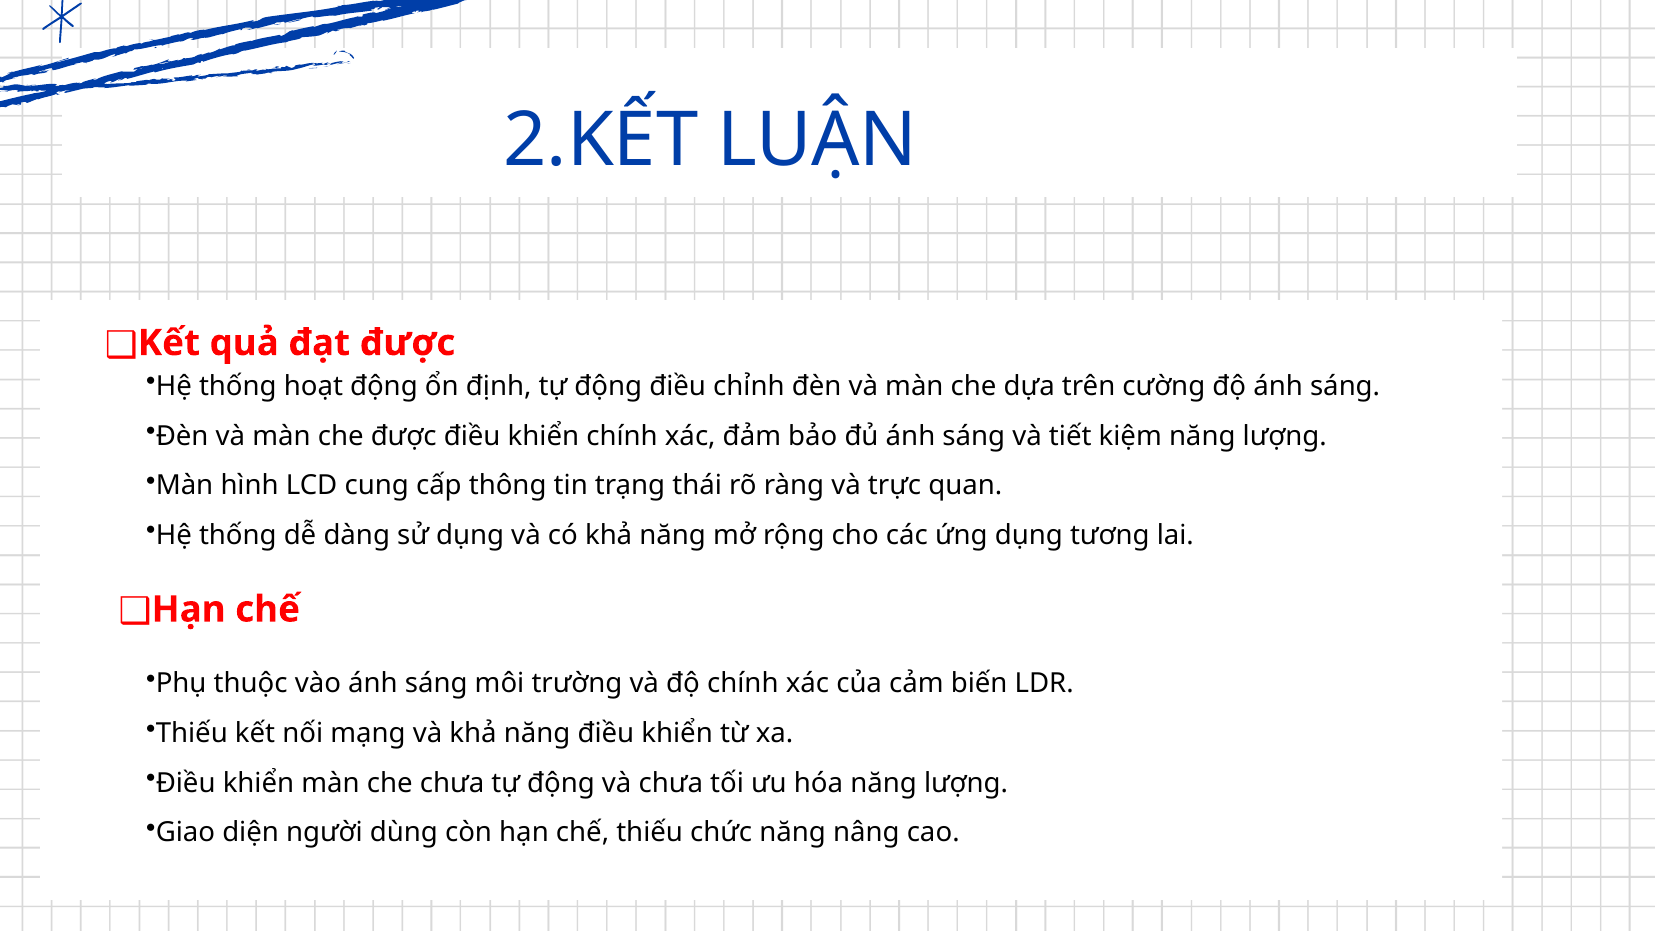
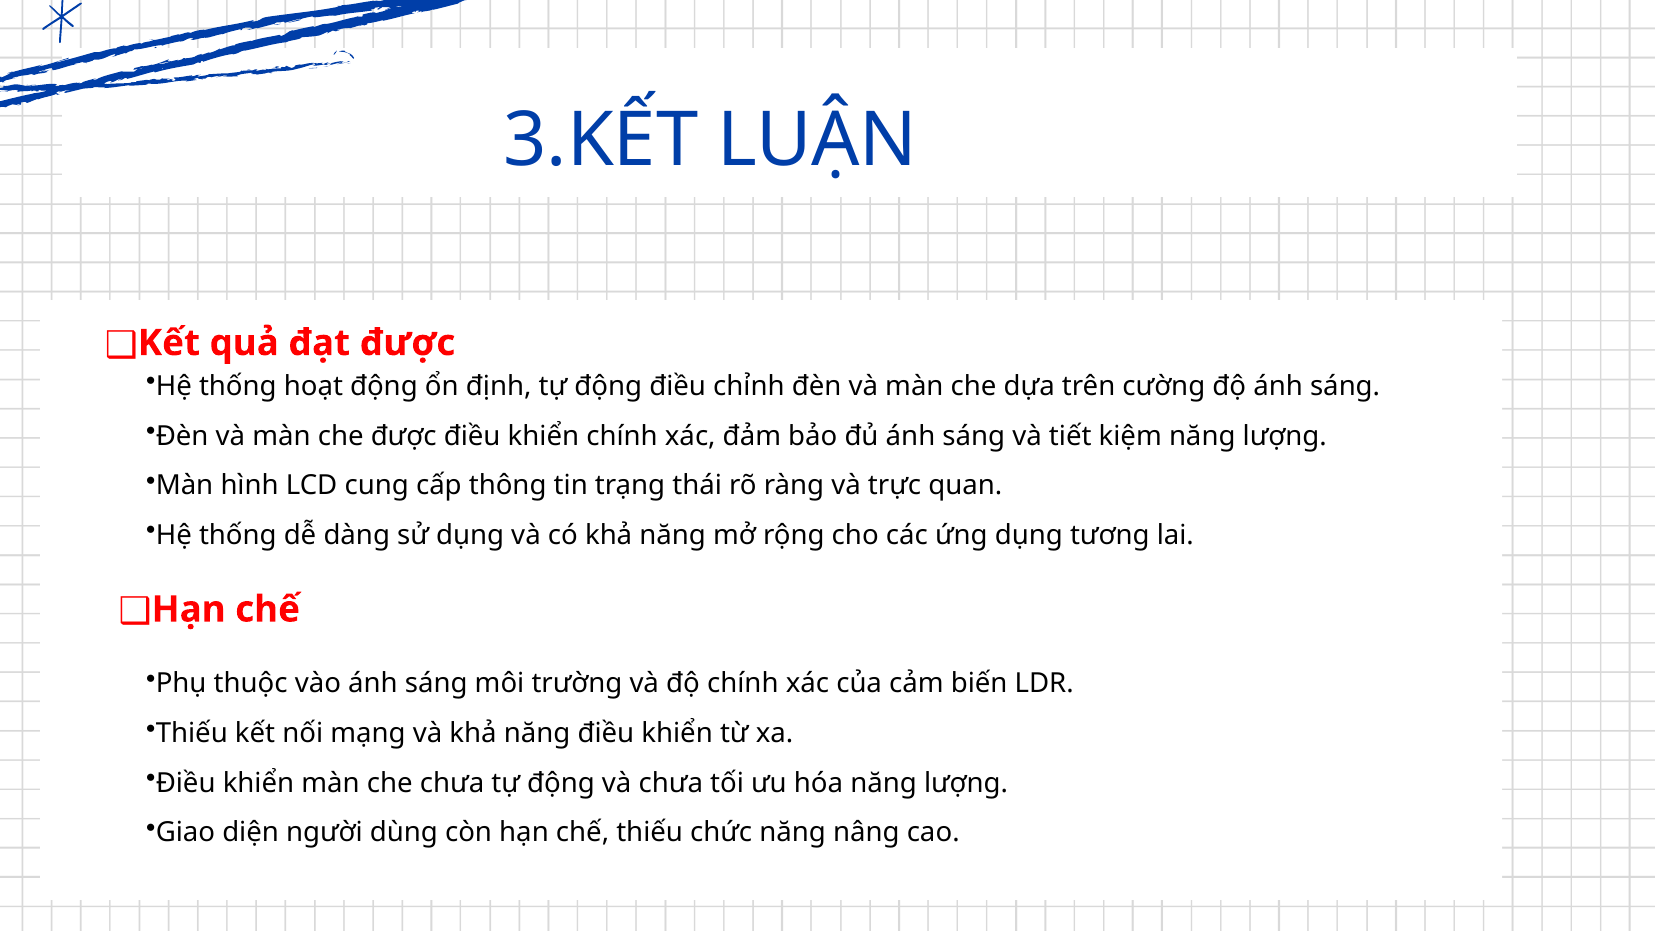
2.KẾT: 2.KẾT -> 3.KẾT (601, 141)
